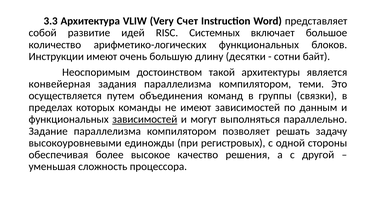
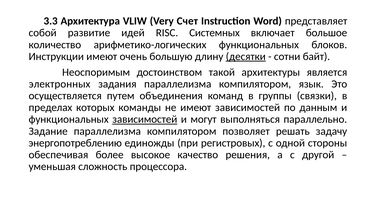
десятки underline: none -> present (246, 57)
конвейерная: конвейерная -> электронных (60, 84)
теми: теми -> язык (311, 84)
высокоуровневыми: высокоуровневыми -> энергопотреблению (75, 143)
